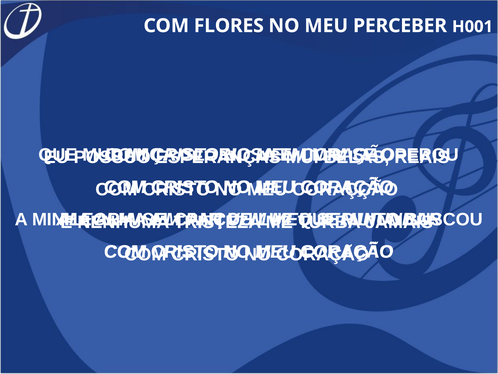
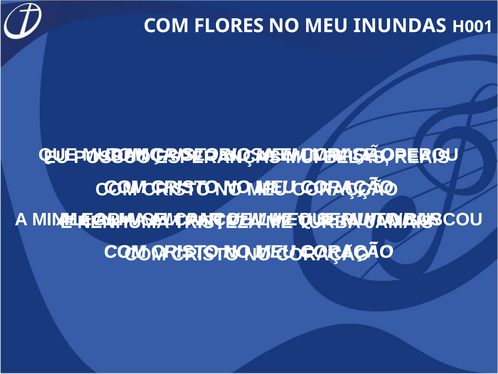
PERCEBER: PERCEBER -> INUNDAS (400, 26)
